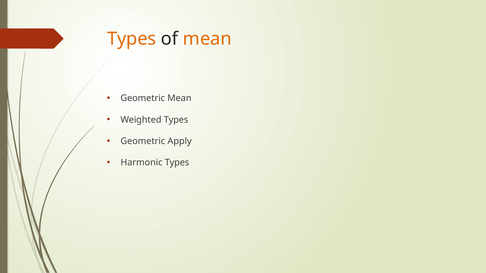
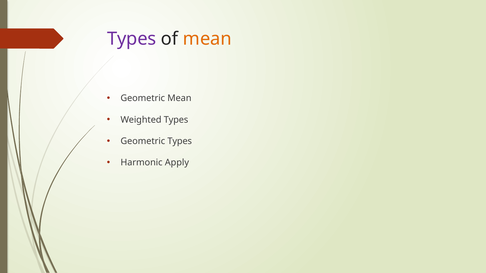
Types colour: orange -> purple (132, 39)
Geometric Apply: Apply -> Types (180, 141)
Harmonic Types: Types -> Apply (177, 163)
